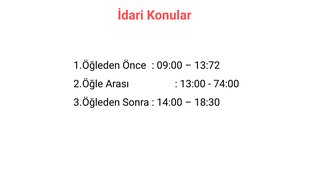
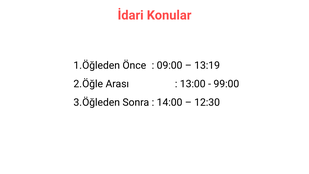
13:72: 13:72 -> 13:19 (207, 65)
74:00: 74:00 -> 99:00 (226, 84)
18:30: 18:30 -> 12:30 (207, 102)
